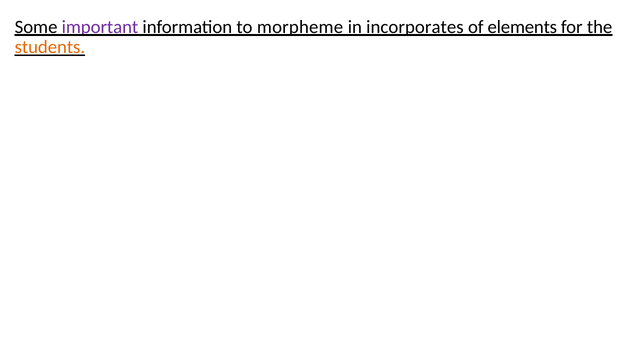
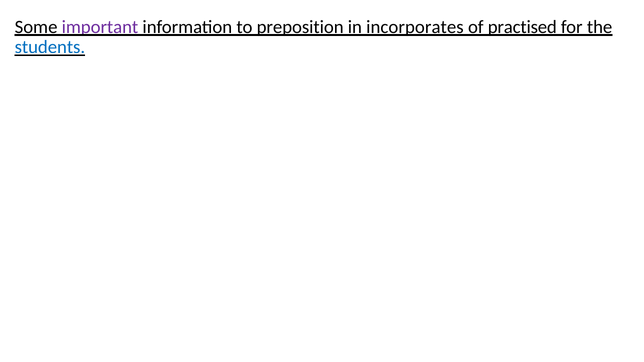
morpheme: morpheme -> preposition (300, 27)
elements: elements -> practised (522, 27)
students colour: orange -> blue (50, 47)
